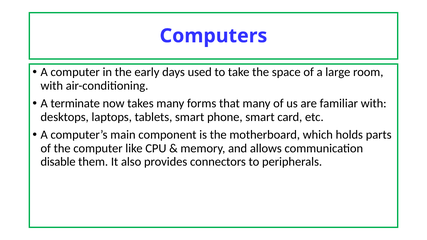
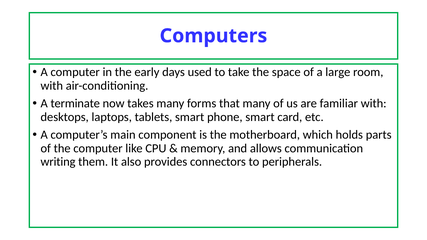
disable: disable -> writing (58, 162)
